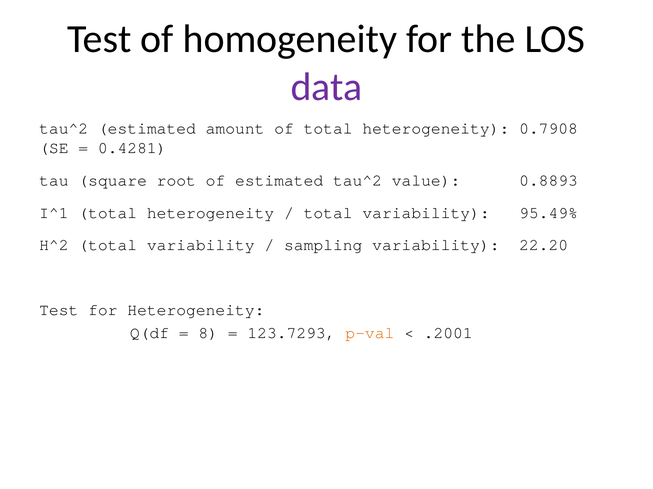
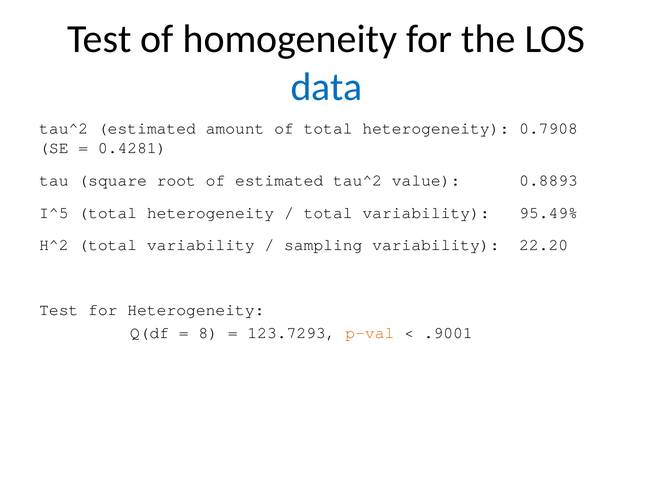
data colour: purple -> blue (327, 87)
I^1: I^1 -> I^5 (54, 213)
.2001: .2001 -> .9001 (448, 333)
